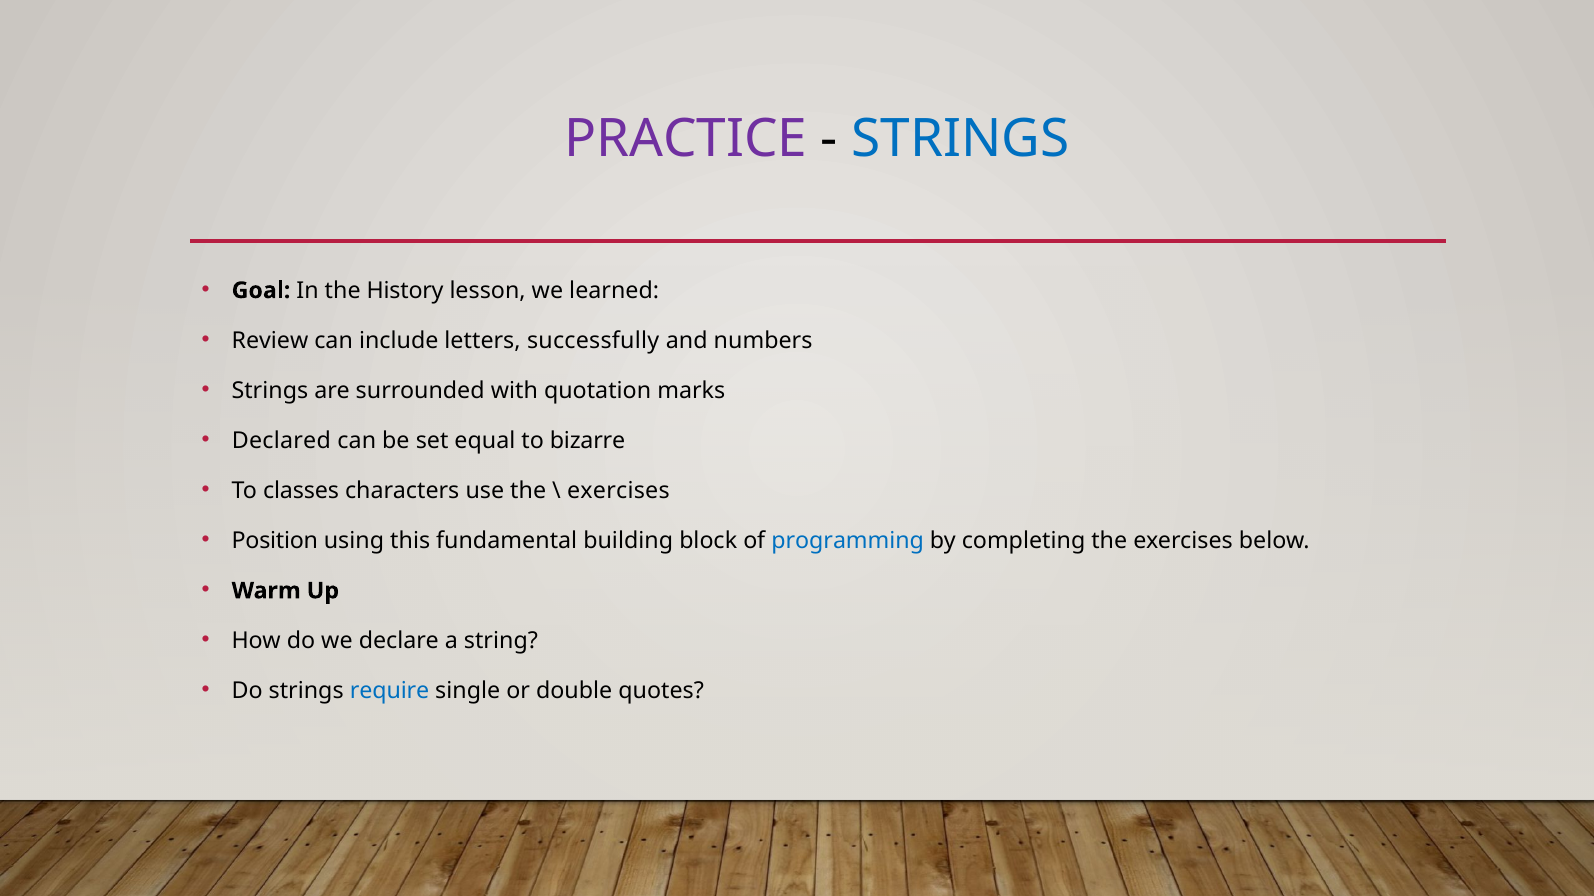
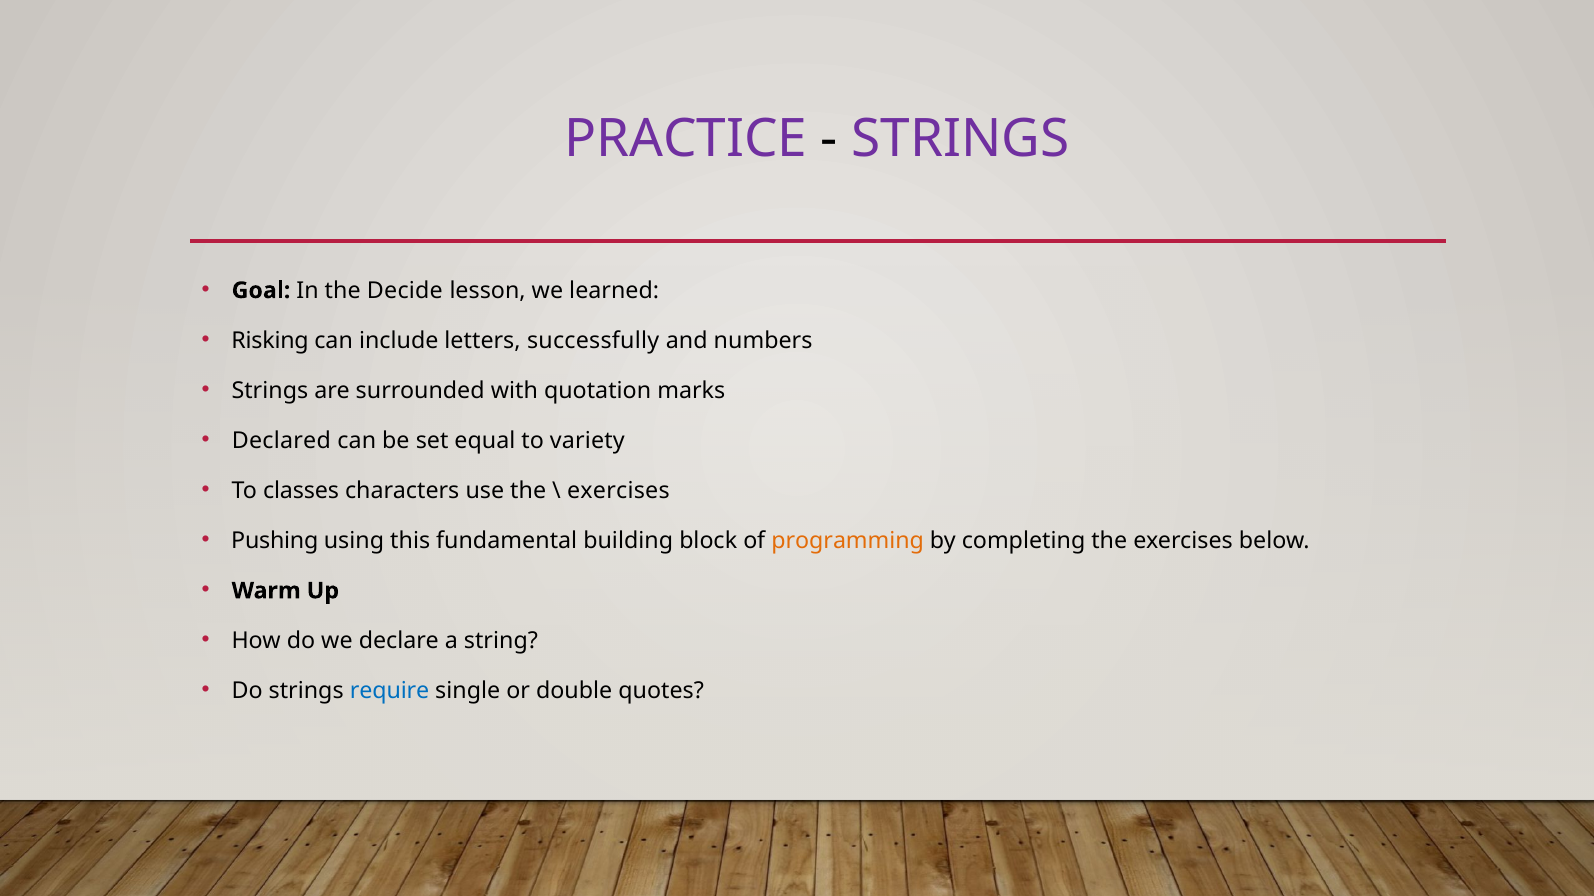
STRINGS colour: blue -> purple (961, 140)
History: History -> Decide (405, 291)
Review: Review -> Risking (270, 341)
bizarre: bizarre -> variety (587, 441)
Position: Position -> Pushing (275, 541)
programming colour: blue -> orange (848, 541)
